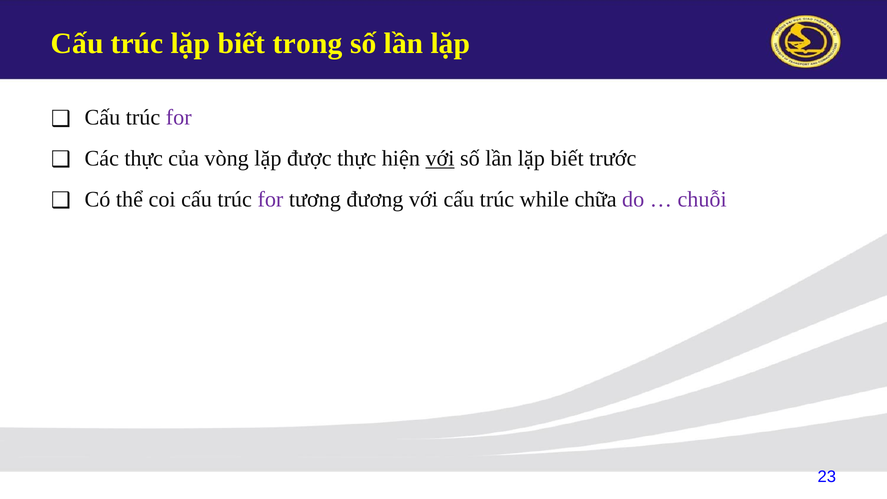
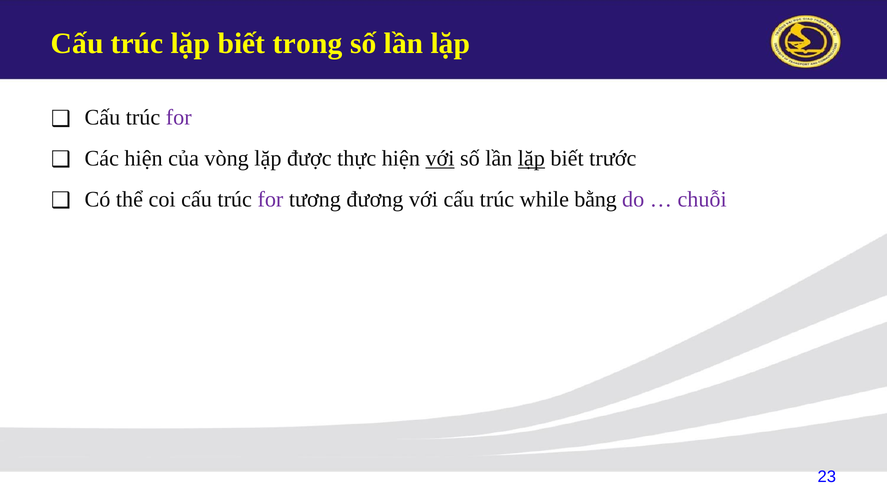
Các thực: thực -> hiện (144, 158)
lặp underline: none -> present (531, 158)
chữa: chữa -> bằng (596, 199)
